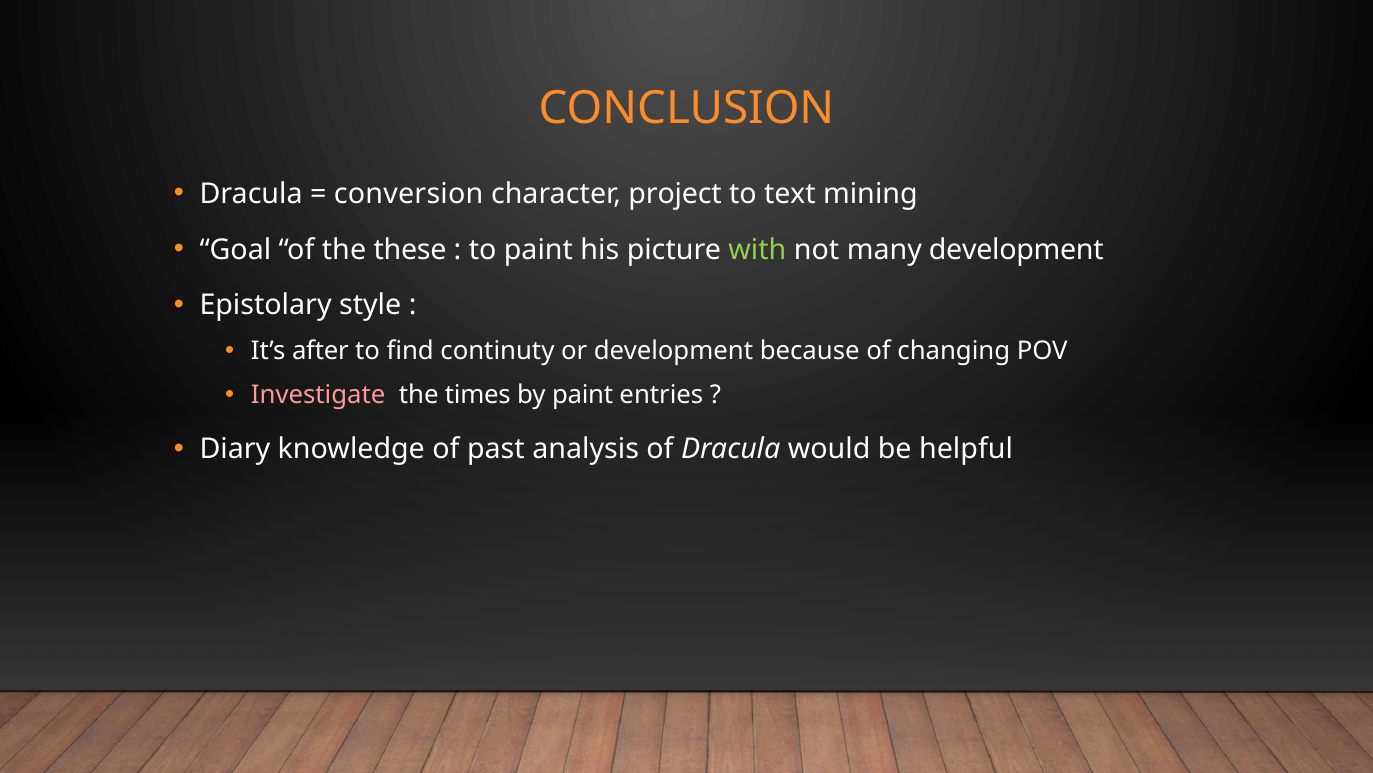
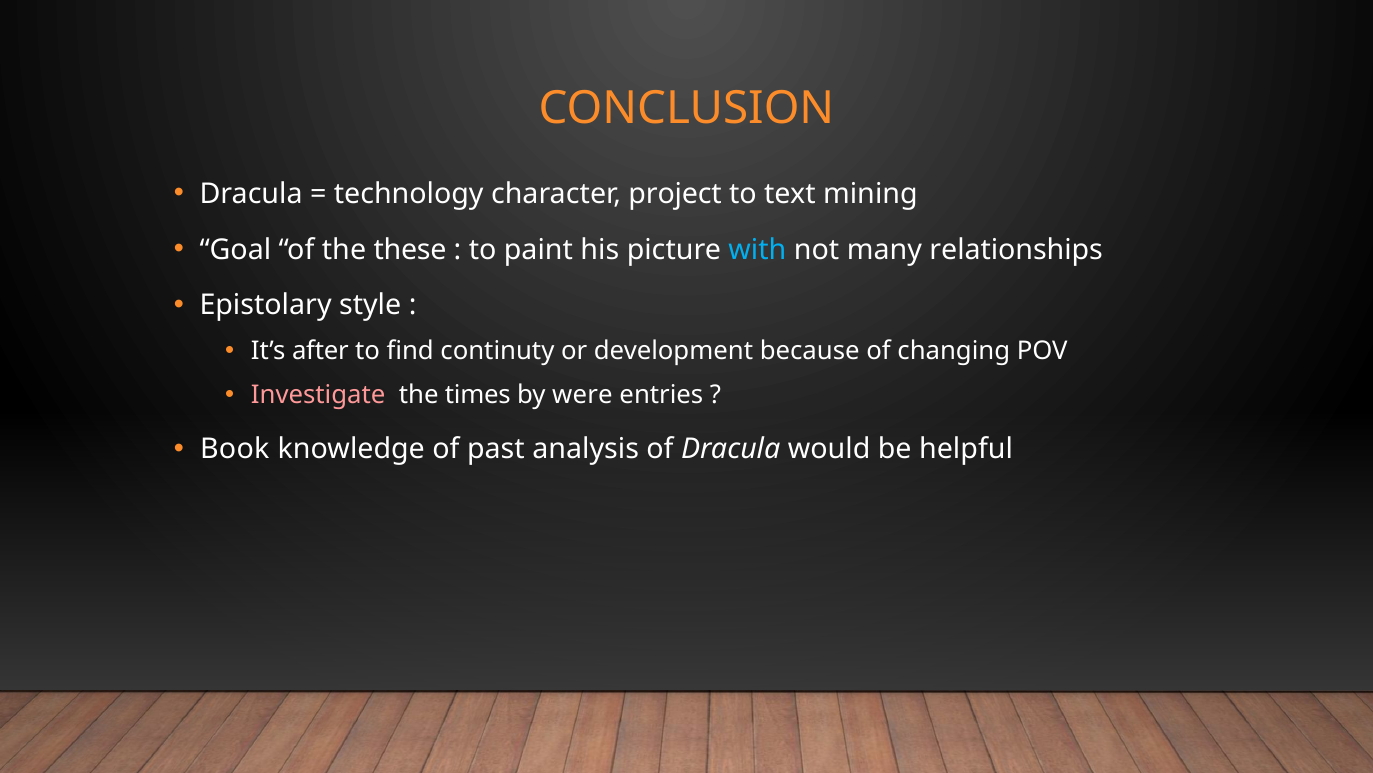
conversion: conversion -> technology (409, 194)
with colour: light green -> light blue (757, 249)
many development: development -> relationships (1016, 249)
by paint: paint -> were (582, 395)
Diary: Diary -> Book (235, 449)
